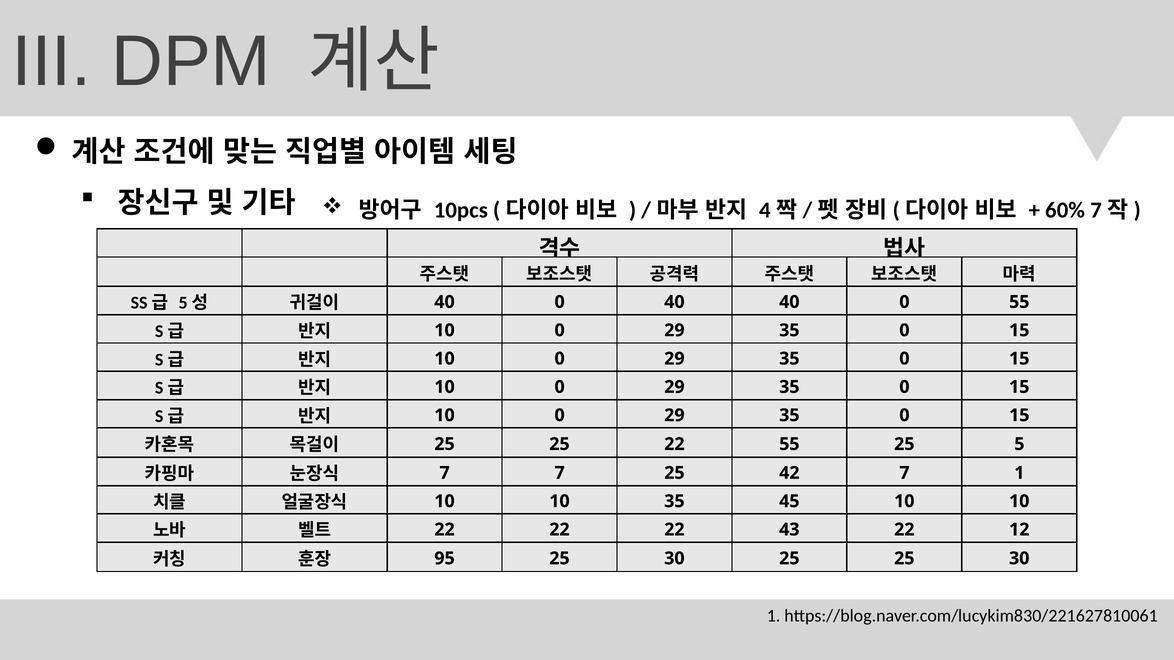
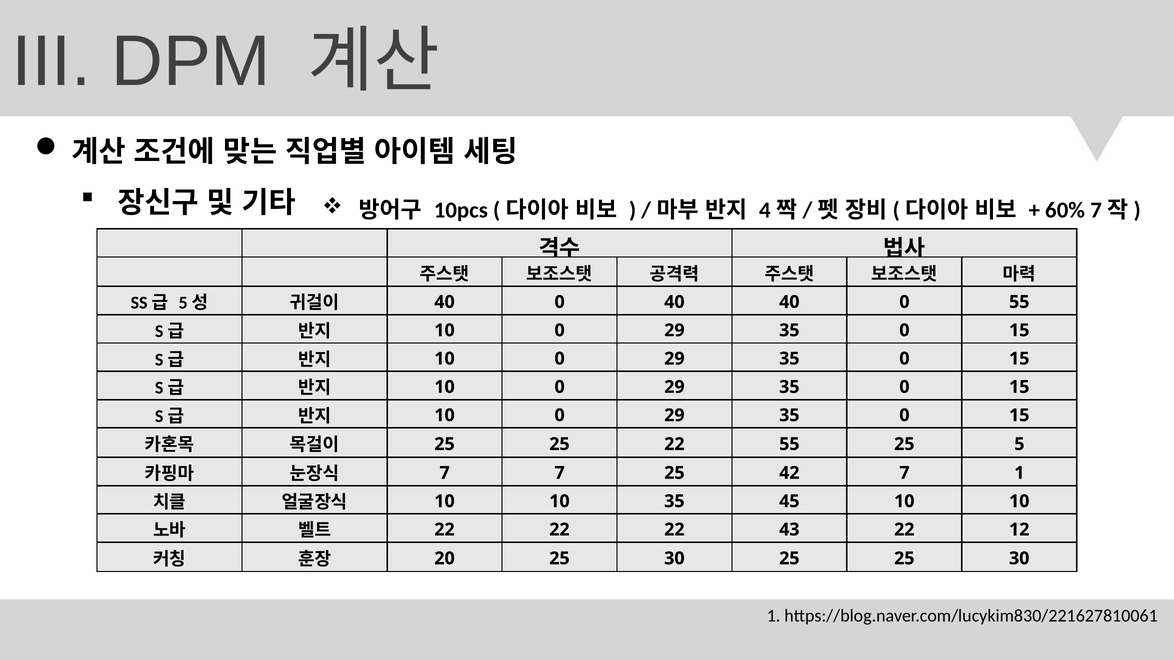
95: 95 -> 20 (445, 559)
